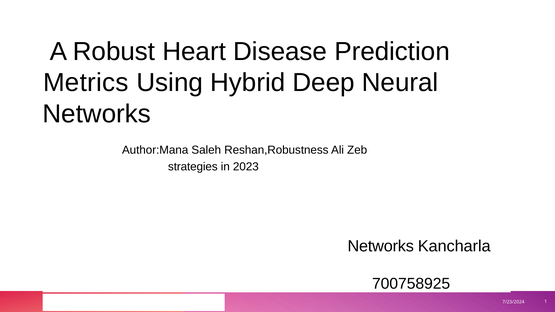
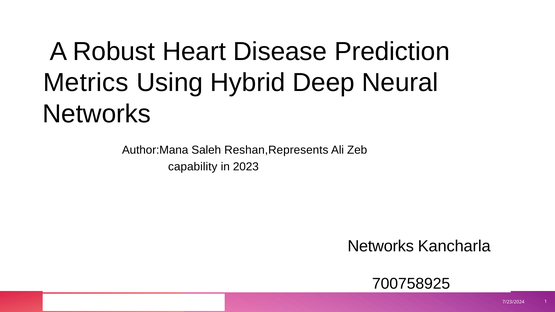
Reshan,Robustness: Reshan,Robustness -> Reshan,Represents (276, 150)
strategies: strategies -> capability (193, 167)
